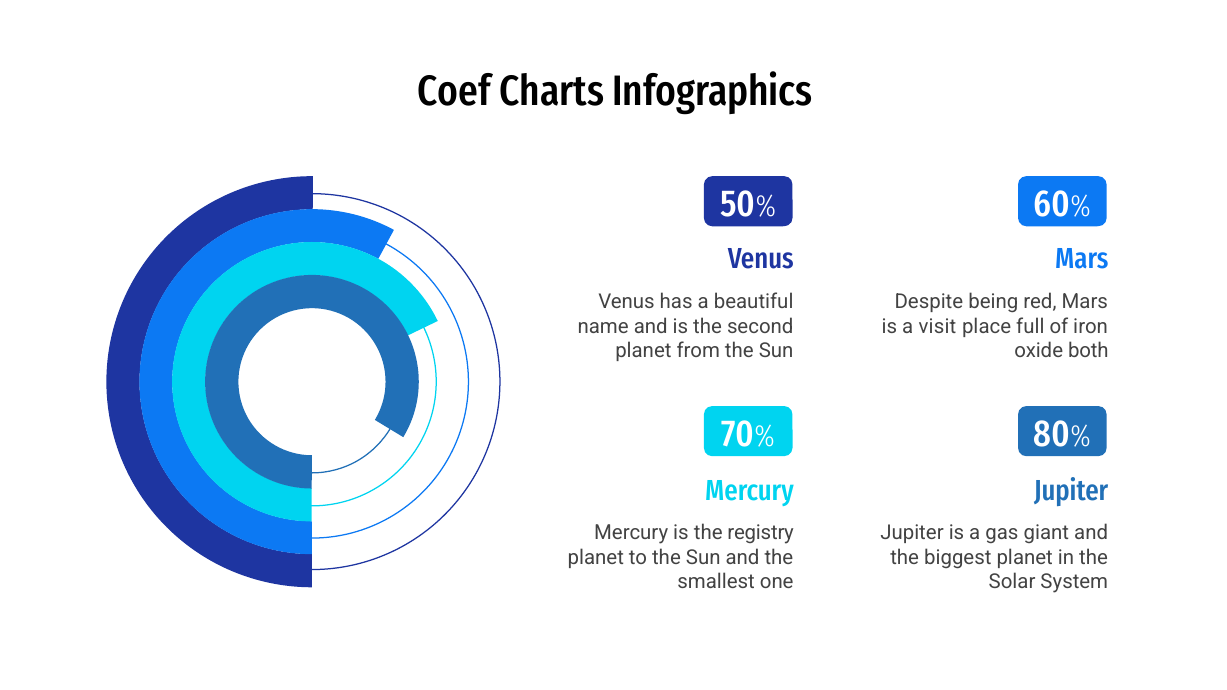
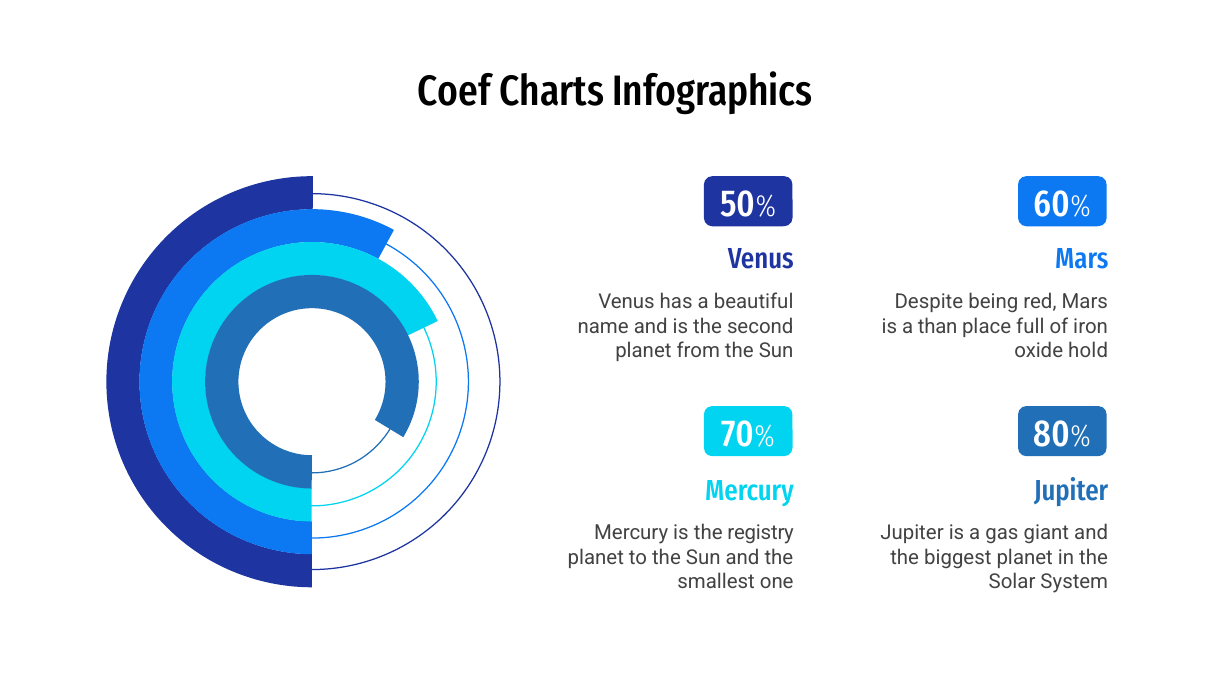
visit: visit -> than (938, 327)
both: both -> hold (1088, 351)
